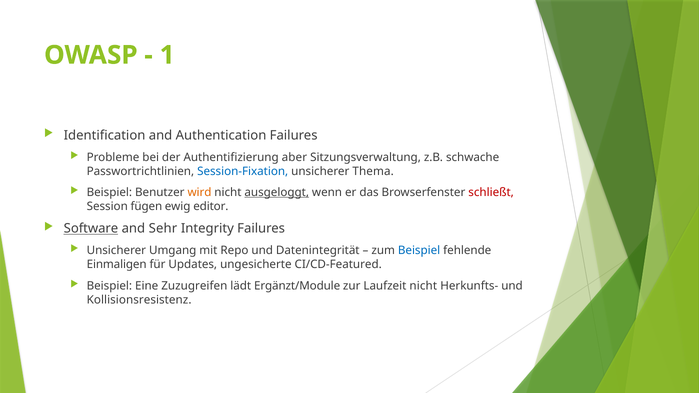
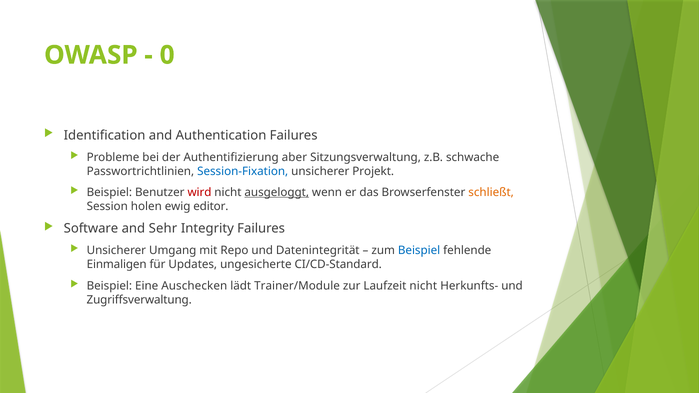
1: 1 -> 0 (167, 55)
Thema: Thema -> Projekt (373, 171)
wird colour: orange -> red (199, 192)
schließt colour: red -> orange (491, 192)
fügen: fügen -> holen (146, 206)
Software underline: present -> none (91, 229)
CI/CD-Featured: CI/CD-Featured -> CI/CD-Standard (338, 265)
Zuzugreifen: Zuzugreifen -> Auschecken (194, 286)
Ergänzt/Module: Ergänzt/Module -> Trainer/Module (297, 286)
Kollisionsresistenz: Kollisionsresistenz -> Zugriffsverwaltung (139, 300)
